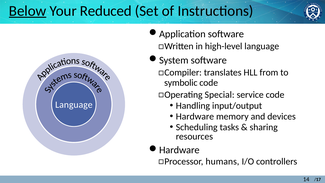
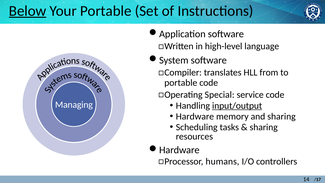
Your Reduced: Reduced -> Portable (106, 11)
symbolic: symbolic -> portable (181, 83)
input/output underline: none -> present (237, 106)
Language: Language -> Managing (74, 105)
and devices: devices -> sharing (282, 116)
